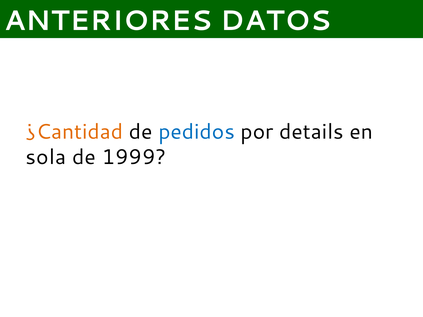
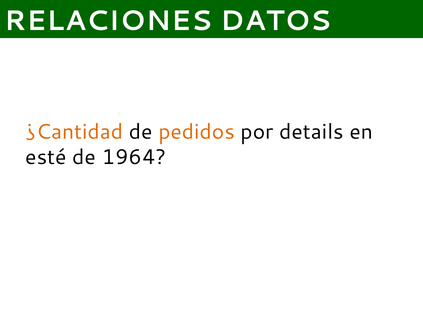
ANTERIORES: ANTERIORES -> RELACIONES (108, 21)
pedidos colour: blue -> orange (197, 132)
sola: sola -> esté (46, 157)
1999: 1999 -> 1964 (134, 157)
